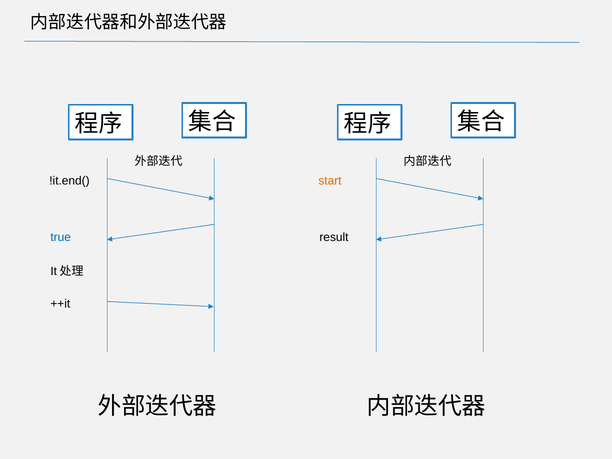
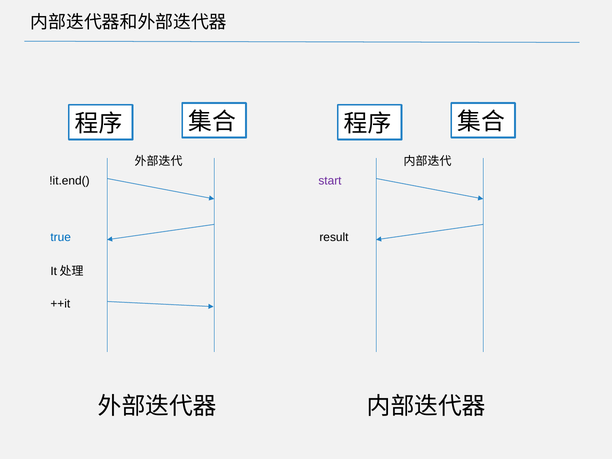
start colour: orange -> purple (330, 181)
